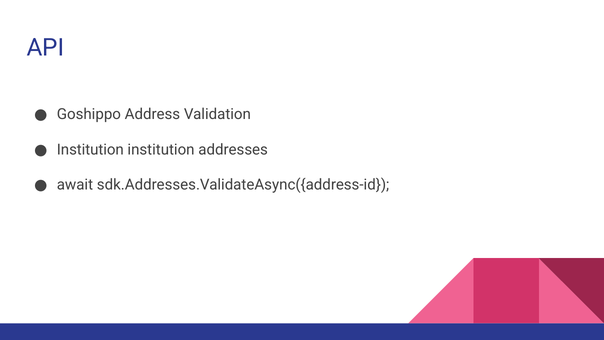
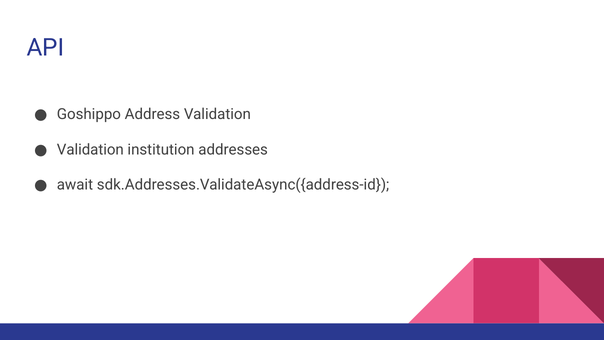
Institution: Institution -> Validation (90, 149)
